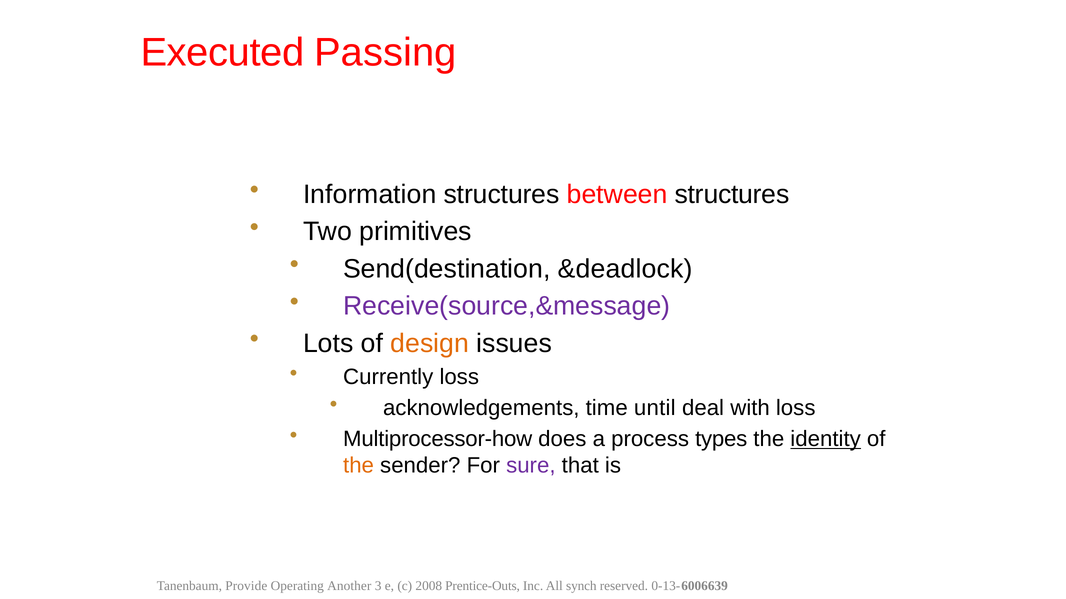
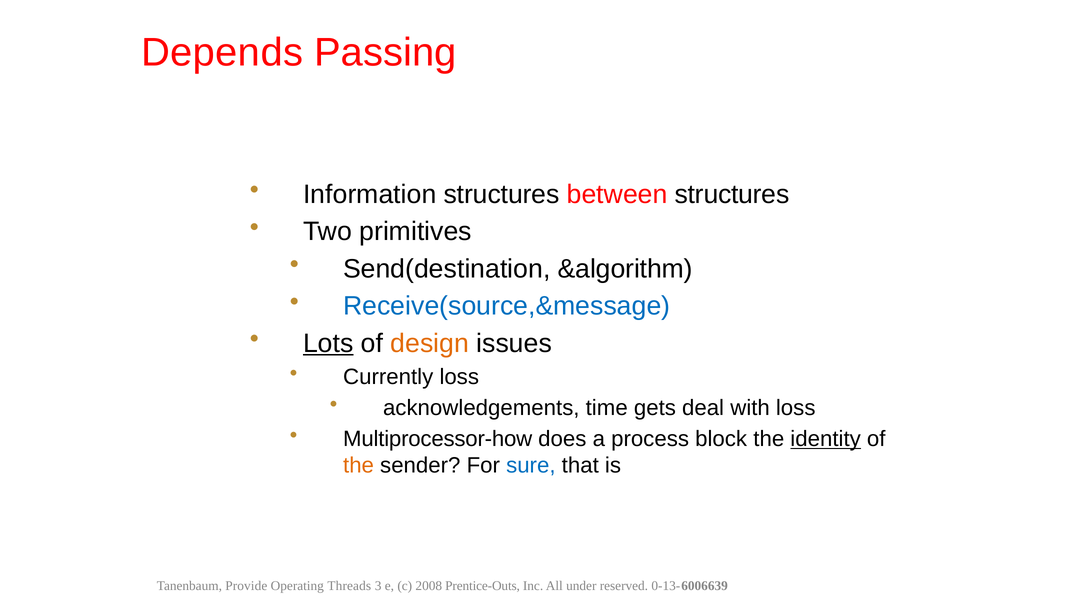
Executed: Executed -> Depends (222, 53)
&deadlock: &deadlock -> &algorithm (625, 269)
Receive(source,&message colour: purple -> blue (507, 306)
Lots underline: none -> present (328, 344)
until: until -> gets (655, 408)
types: types -> block (721, 439)
sure colour: purple -> blue (531, 466)
Another: Another -> Threads (349, 586)
synch: synch -> under (581, 586)
